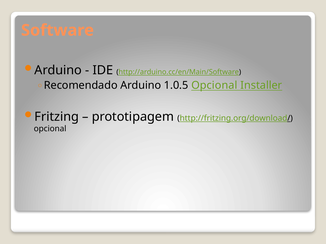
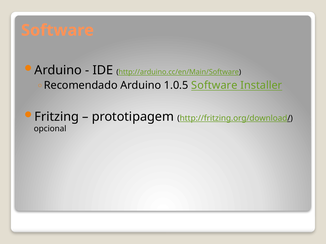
1.0.5 Opcional: Opcional -> Software (214, 85)
